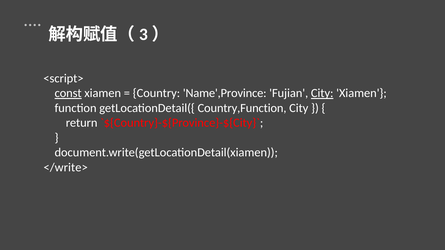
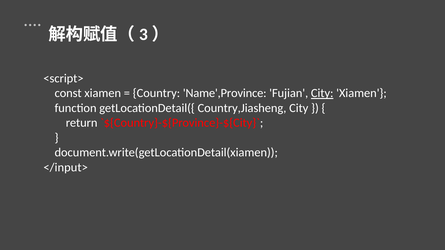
const underline: present -> none (68, 93)
Country,Function: Country,Function -> Country,Jiasheng (242, 108)
</write>: </write> -> </input> (66, 168)
